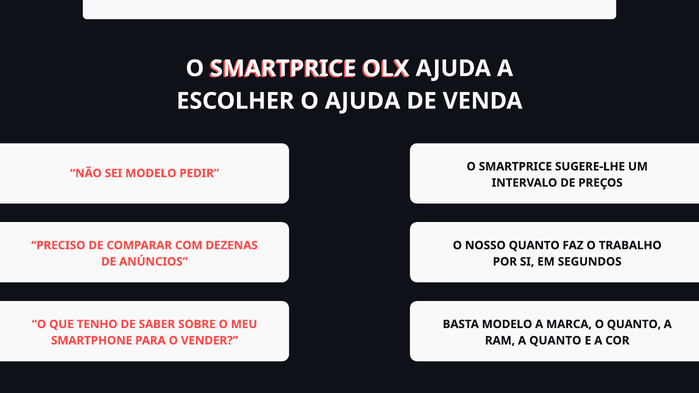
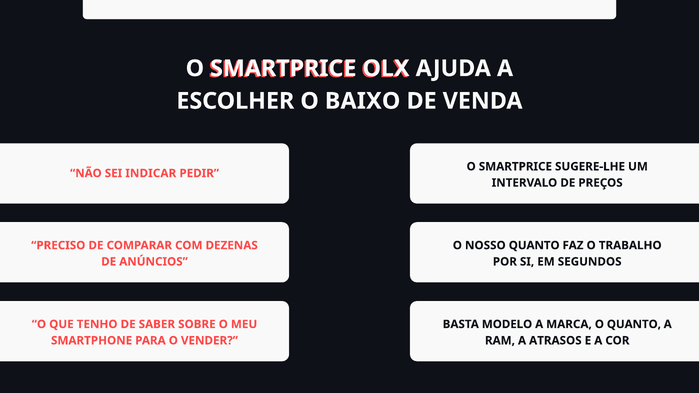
O AJUDA: AJUDA -> BAIXO (363, 101)
SEI MODELO: MODELO -> INDICAR (151, 173)
A QUANTO: QUANTO -> ATRASOS (555, 341)
